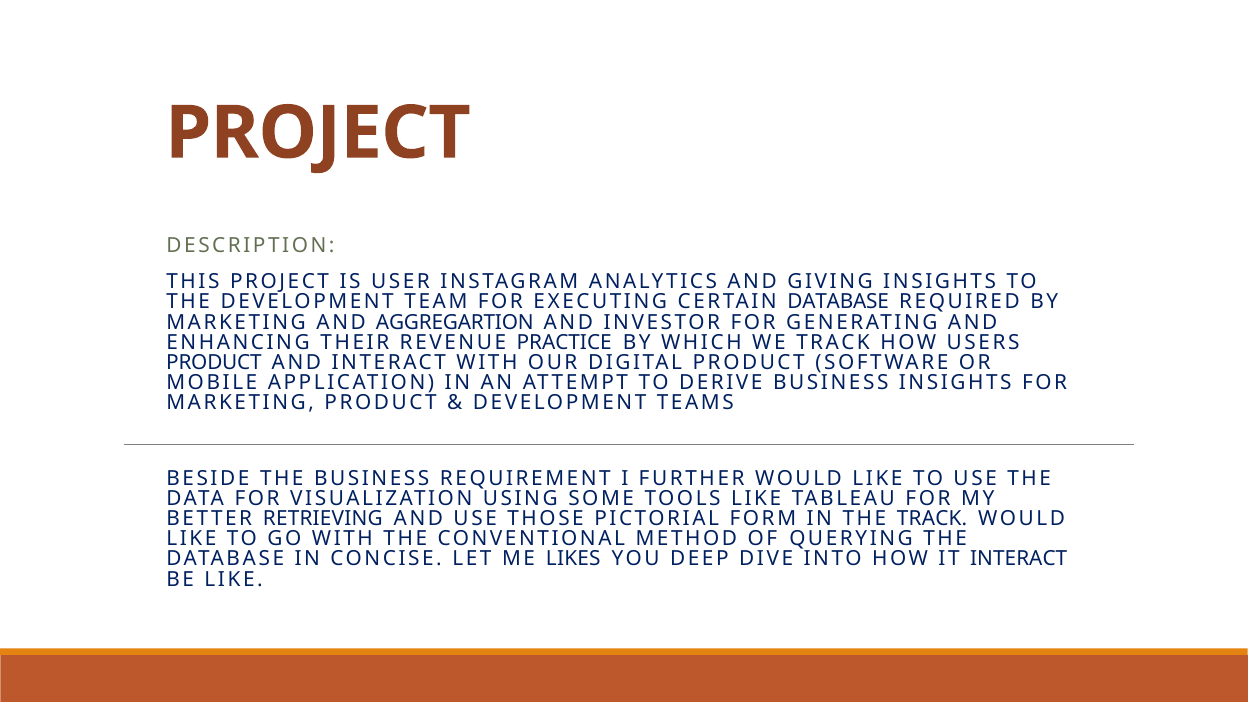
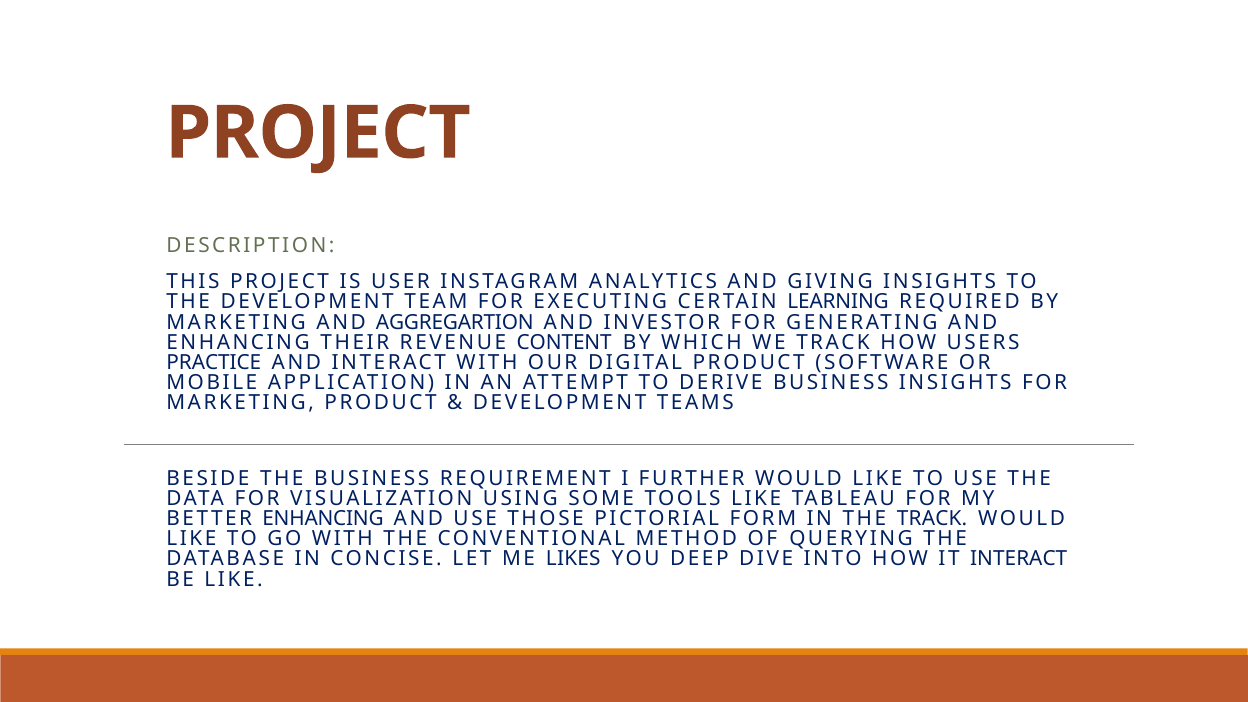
CERTAIN DATABASE: DATABASE -> LEARNING (838, 302)
PRACTICE: PRACTICE -> CONTENT (564, 342)
PRODUCT: PRODUCT -> PRACTICE (214, 363)
BETTER RETRIEVING: RETRIEVING -> ENHANCING (323, 519)
